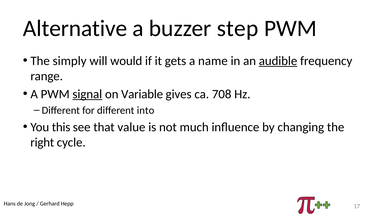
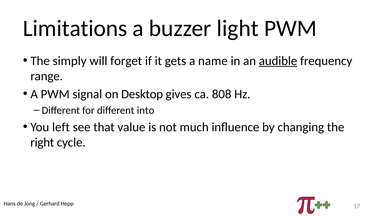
Alternative: Alternative -> Limitations (75, 28)
step: step -> light (238, 28)
would: would -> forget (126, 61)
signal underline: present -> none (87, 94)
Variable: Variable -> Desktop (142, 94)
708: 708 -> 808 (222, 94)
this: this -> left (61, 127)
